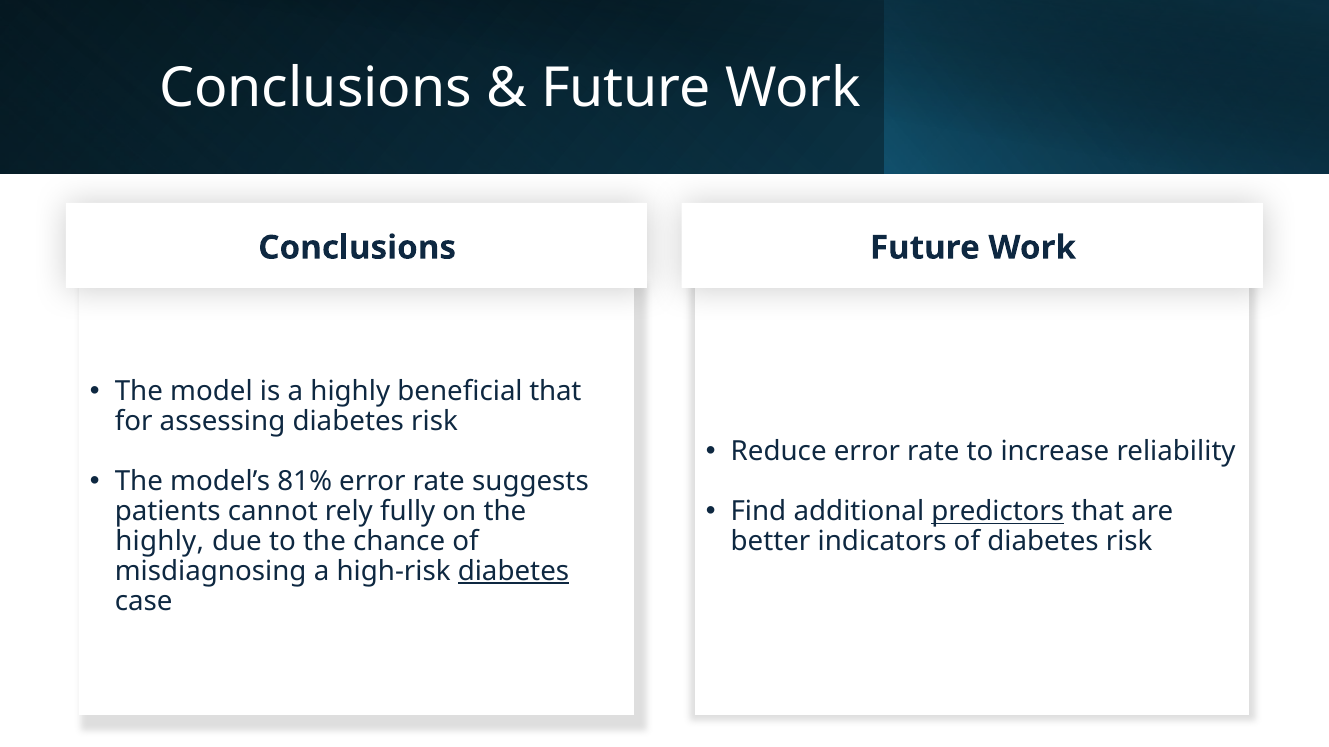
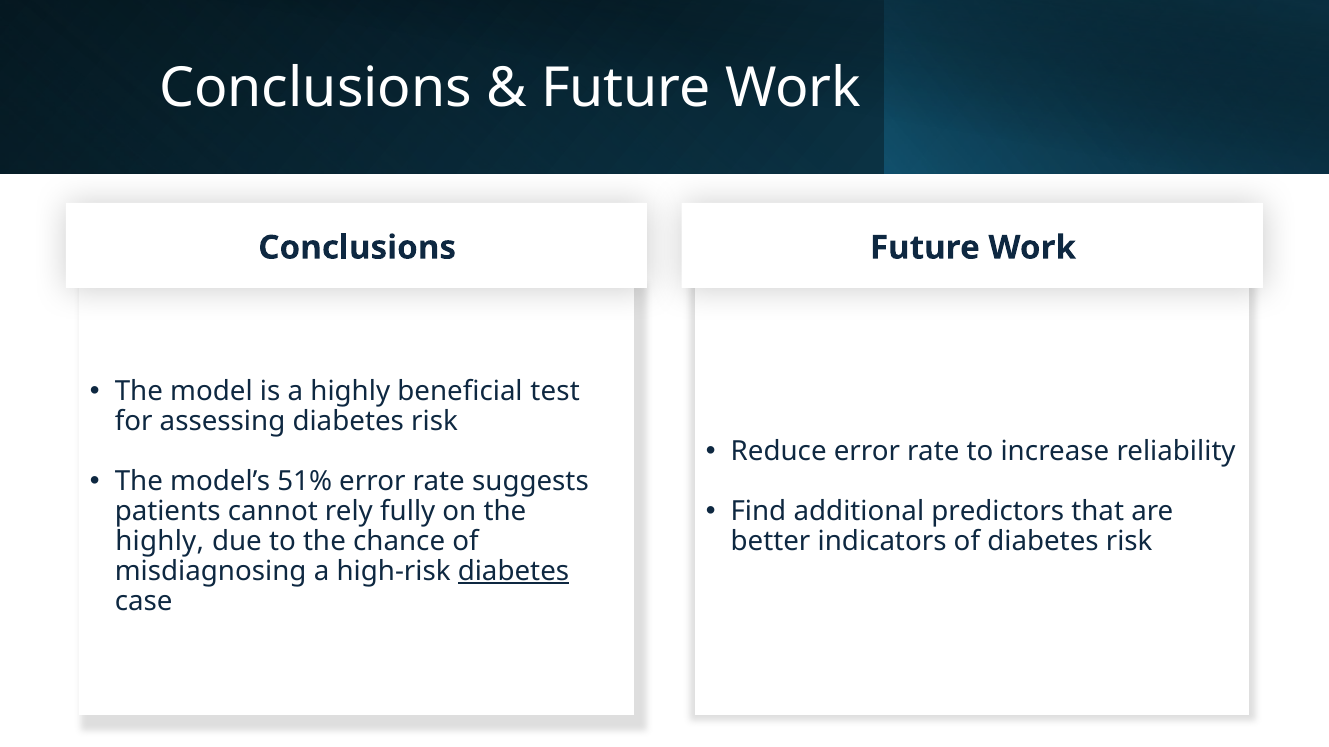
beneficial that: that -> test (555, 392)
81%: 81% -> 51% (305, 482)
predictors underline: present -> none (998, 512)
